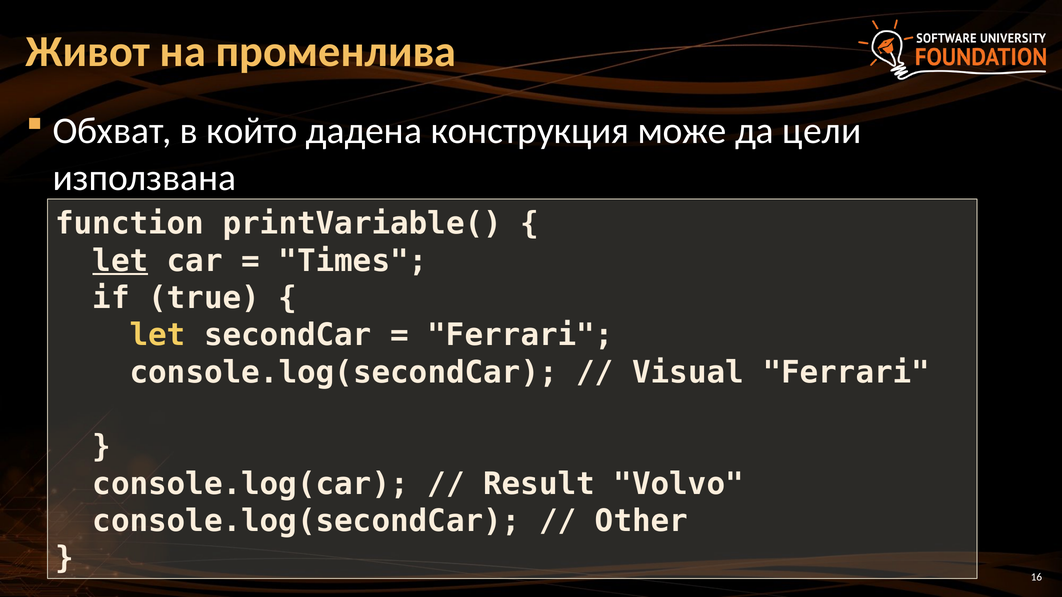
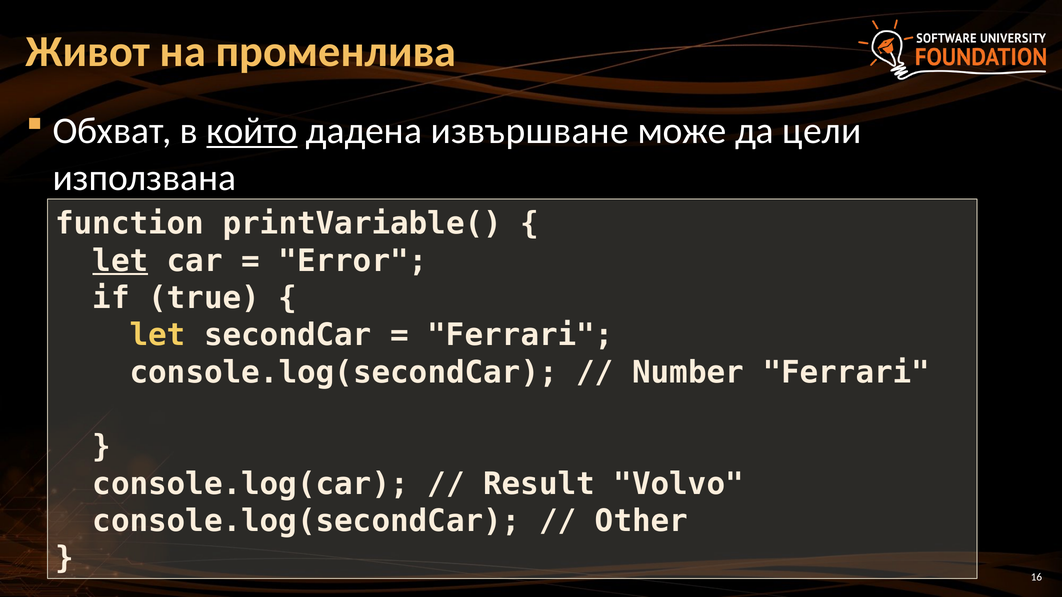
който underline: none -> present (252, 131)
конструкция: конструкция -> извършване (530, 131)
Times: Times -> Error (353, 261)
Visual: Visual -> Number (688, 373)
